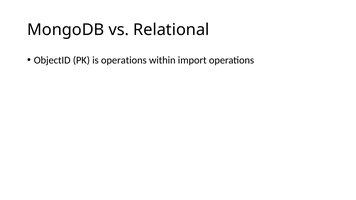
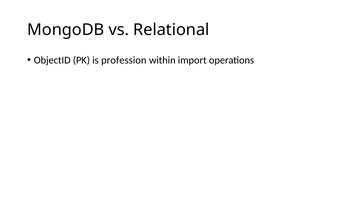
is operations: operations -> profession (124, 60)
